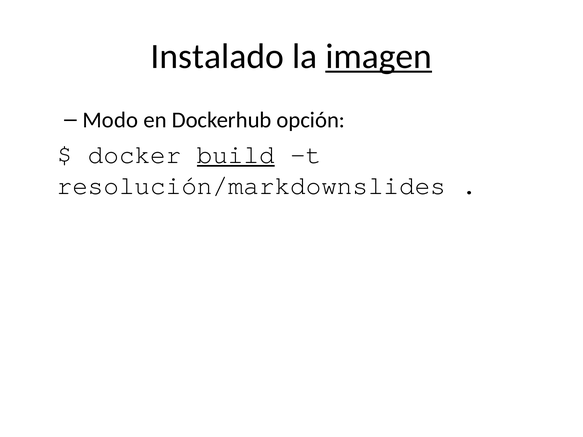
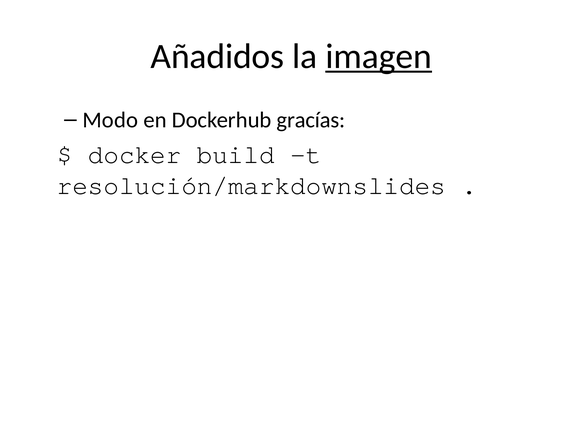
Instalado: Instalado -> Añadidos (217, 56)
opción: opción -> gracías (311, 120)
build underline: present -> none (236, 155)
